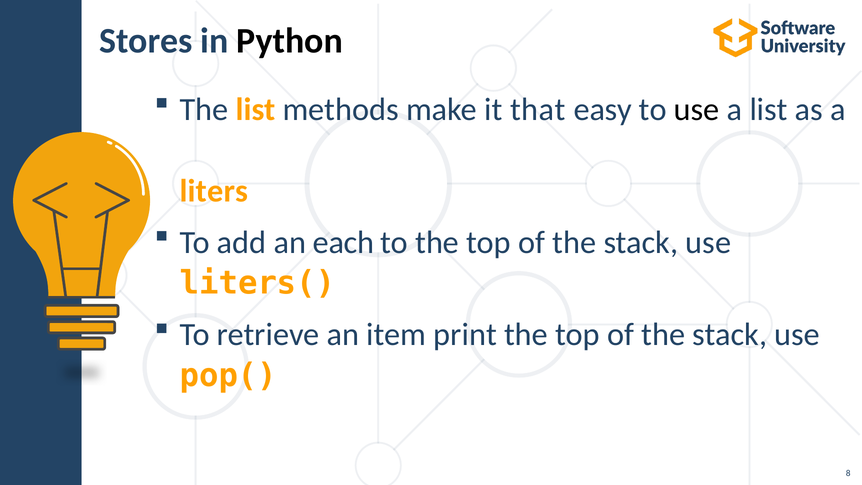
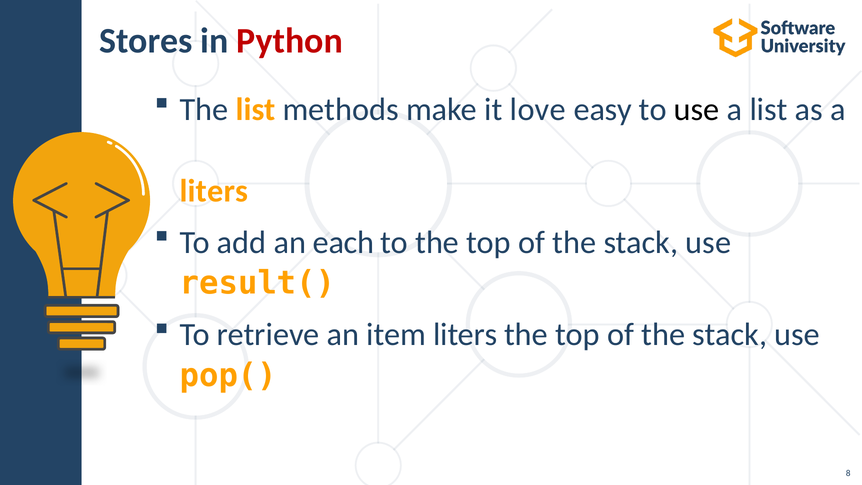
Python colour: black -> red (290, 41)
that: that -> love (538, 109)
liters(: liters( -> result( (258, 283)
item print: print -> liters (465, 335)
